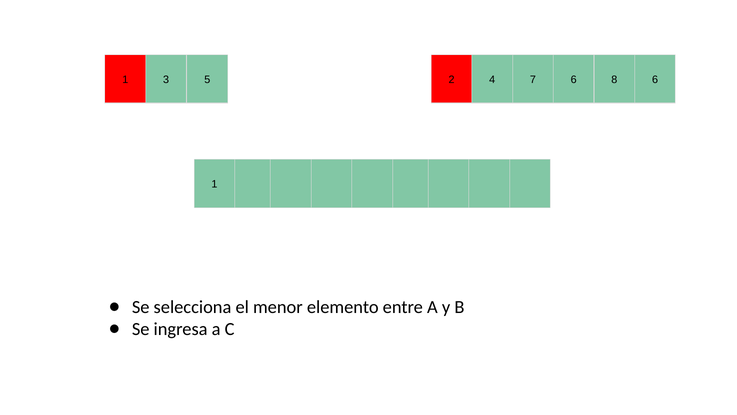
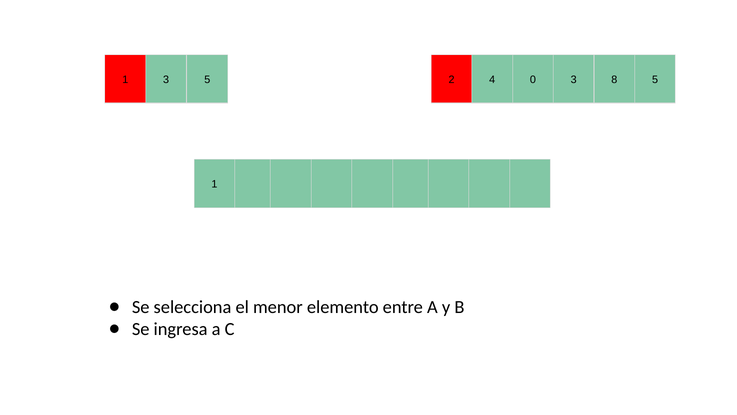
7: 7 -> 0 (533, 79)
5 6: 6 -> 3 (574, 79)
4 6: 6 -> 5 (655, 79)
